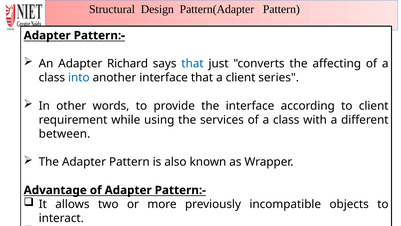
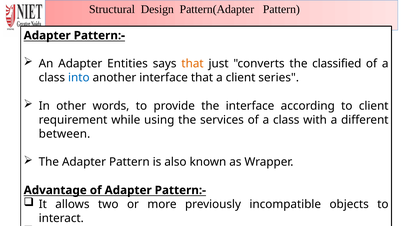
Richard: Richard -> Entities (128, 63)
that colour: blue -> orange (193, 63)
affecting: affecting -> classified (337, 63)
